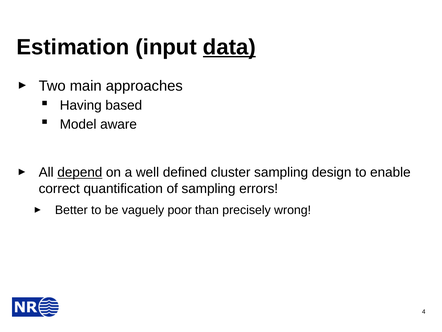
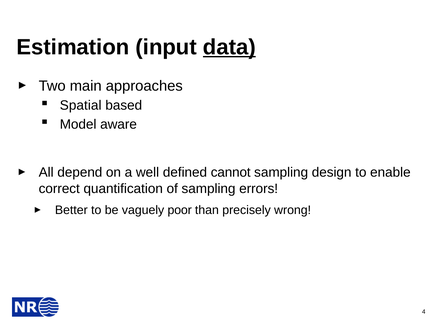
Having: Having -> Spatial (81, 105)
depend underline: present -> none (80, 172)
cluster: cluster -> cannot (231, 172)
